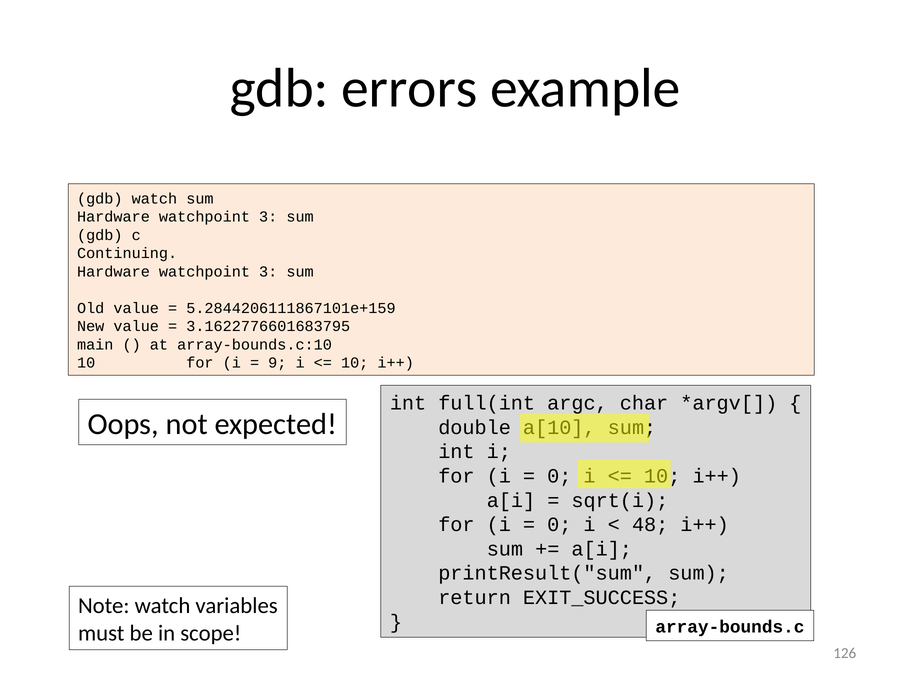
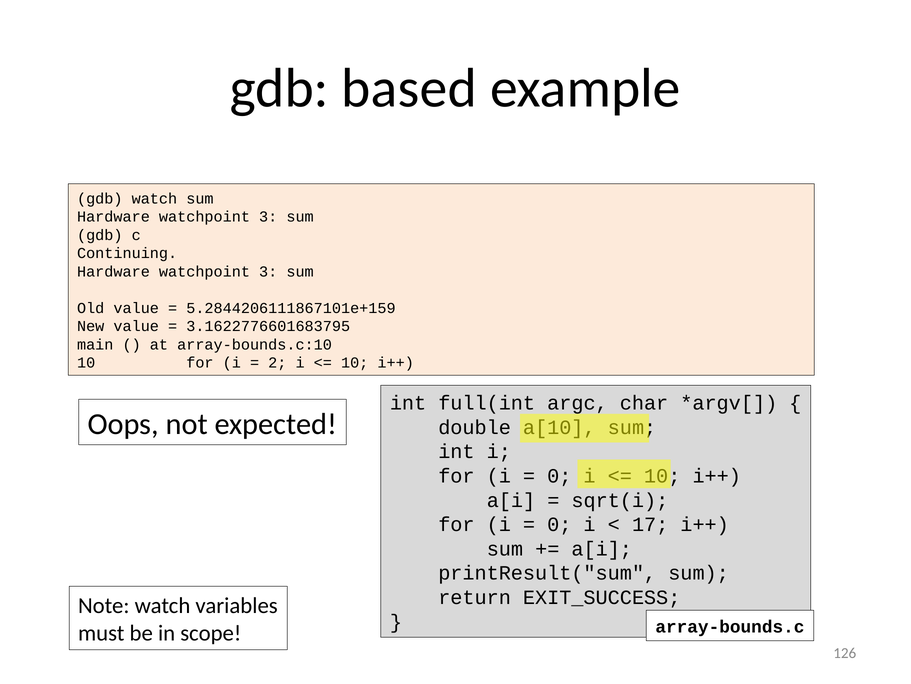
errors: errors -> based (409, 88)
9: 9 -> 2 (277, 362)
48: 48 -> 17 (650, 524)
